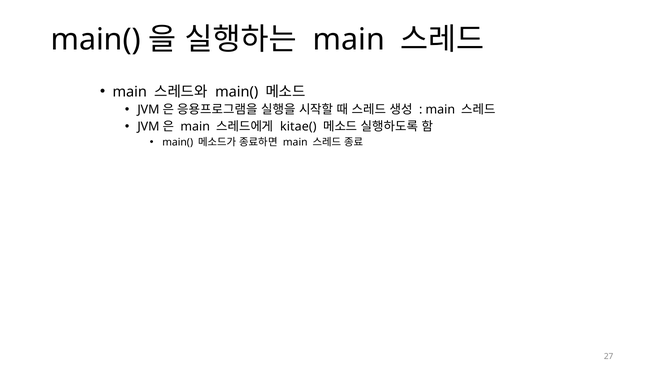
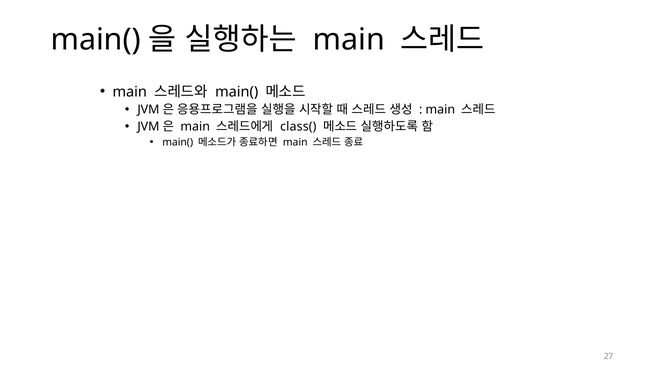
kitae(: kitae( -> class( (298, 127)
